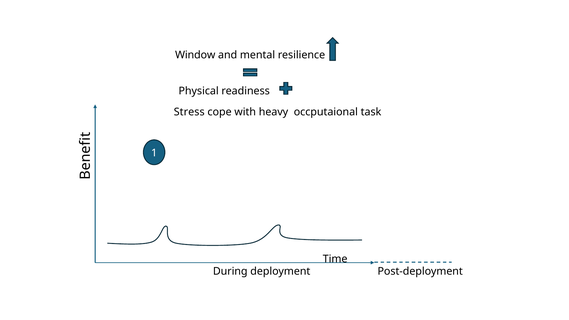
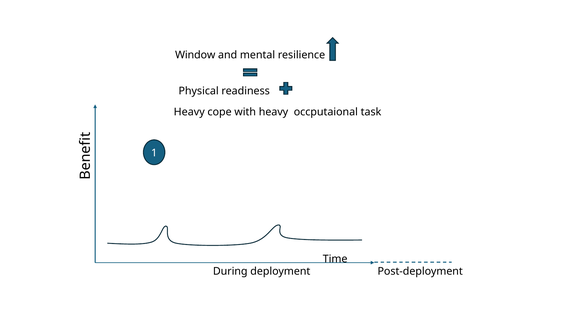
Stress: Stress -> Heavy (189, 112)
